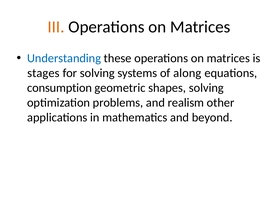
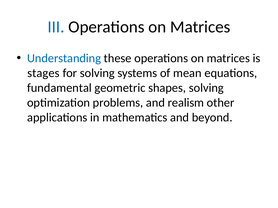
III colour: orange -> blue (56, 27)
along: along -> mean (187, 73)
consumption: consumption -> fundamental (59, 88)
